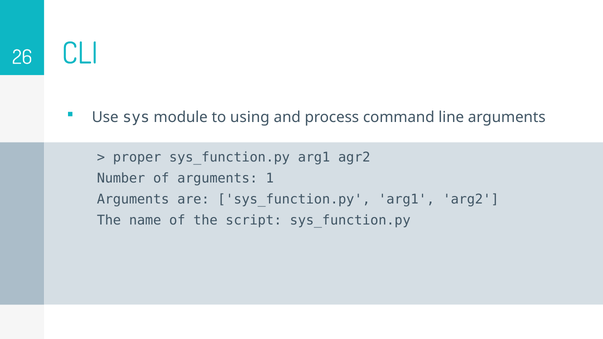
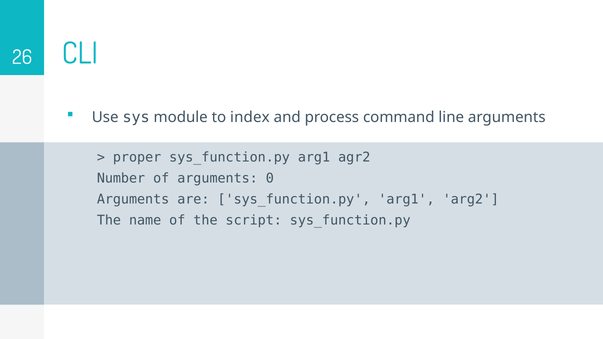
using: using -> index (250, 118)
1: 1 -> 0 (270, 178)
